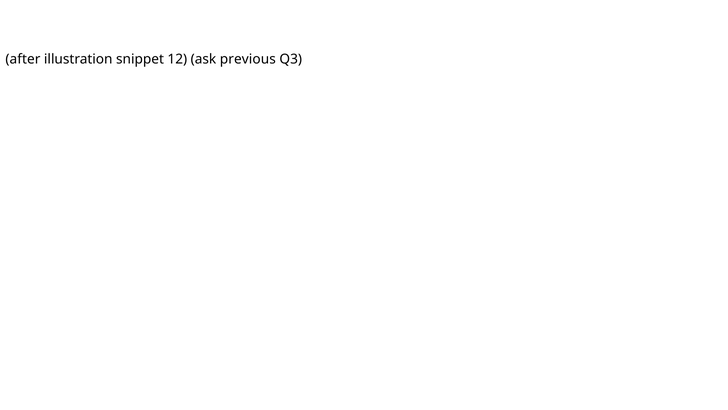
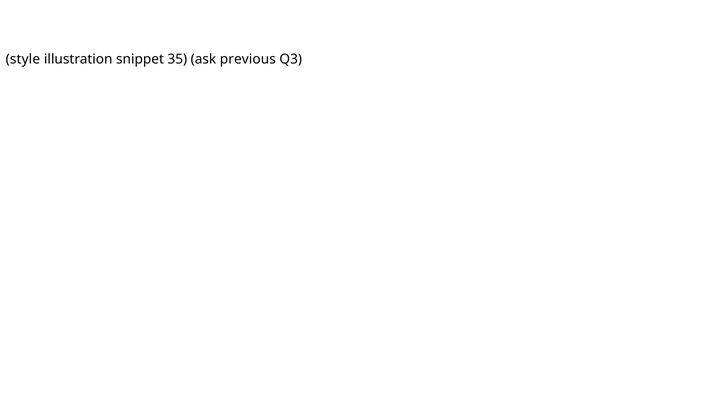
after: after -> style (23, 59)
12: 12 -> 35 (177, 59)
